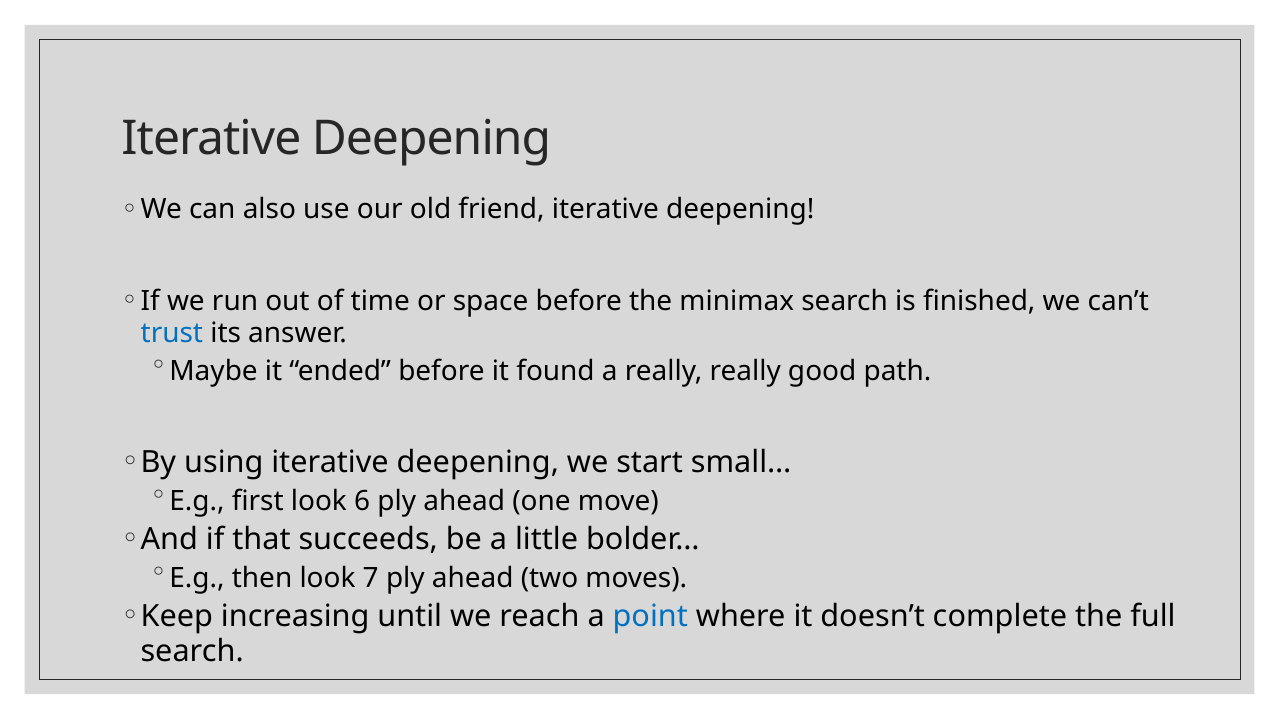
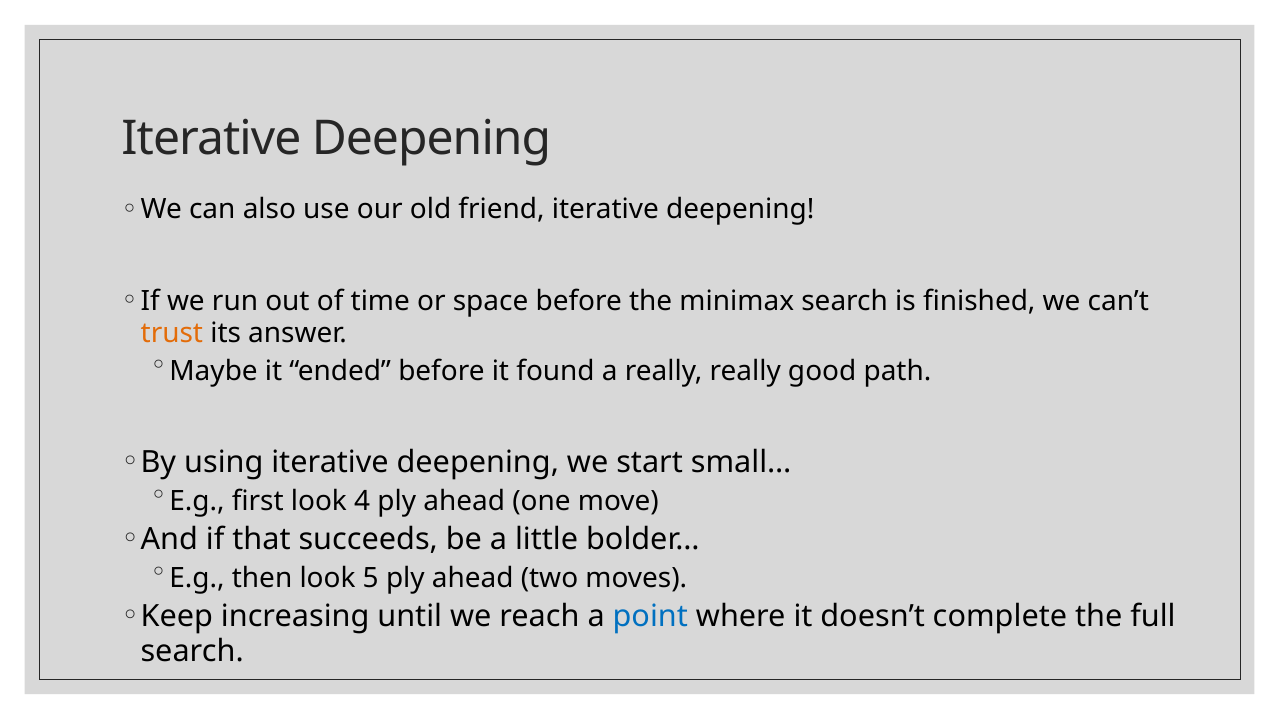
trust colour: blue -> orange (172, 333)
6: 6 -> 4 (362, 502)
7: 7 -> 5 (371, 579)
